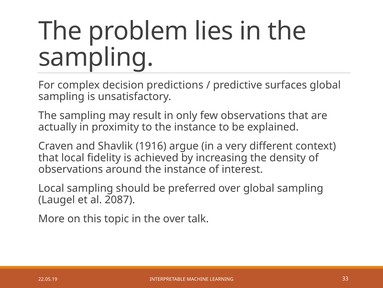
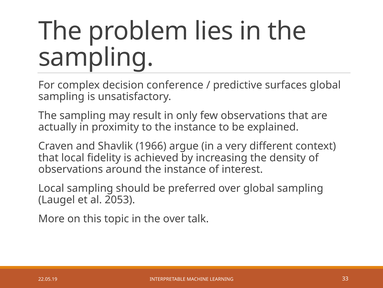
predictions: predictions -> conference (175, 85)
1916: 1916 -> 1966 (151, 146)
2087: 2087 -> 2053 (120, 199)
